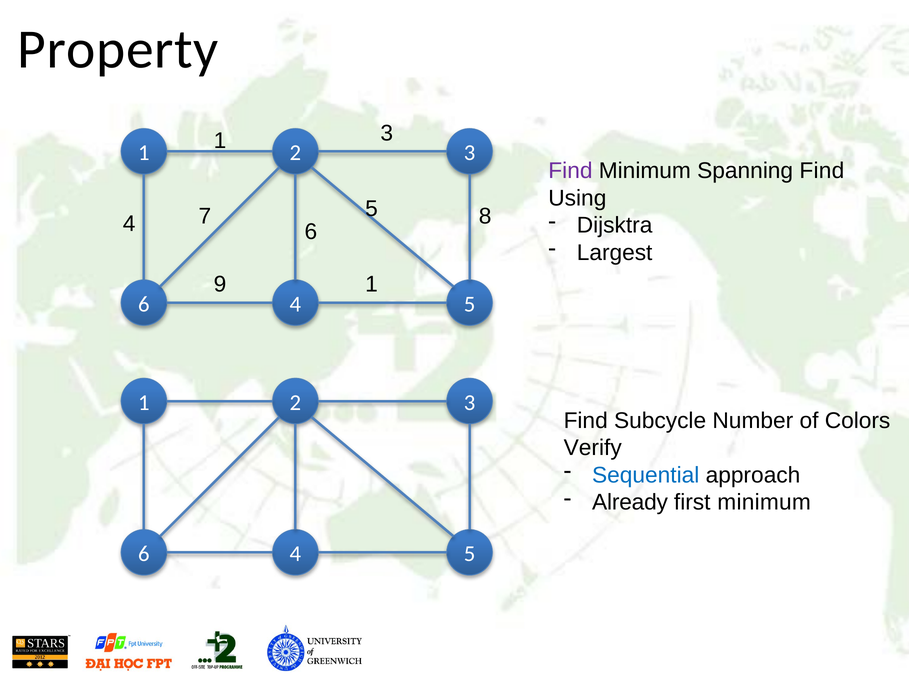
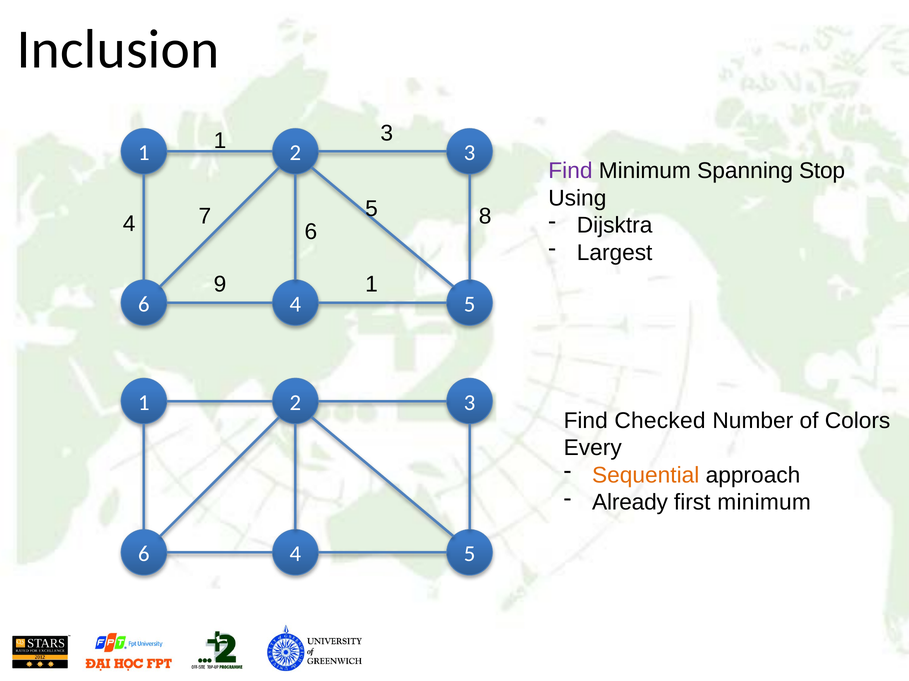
Property: Property -> Inclusion (118, 49)
Spanning Find: Find -> Stop (822, 171)
Subcycle: Subcycle -> Checked (660, 421)
Verify: Verify -> Every (593, 448)
Sequential colour: blue -> orange (646, 476)
